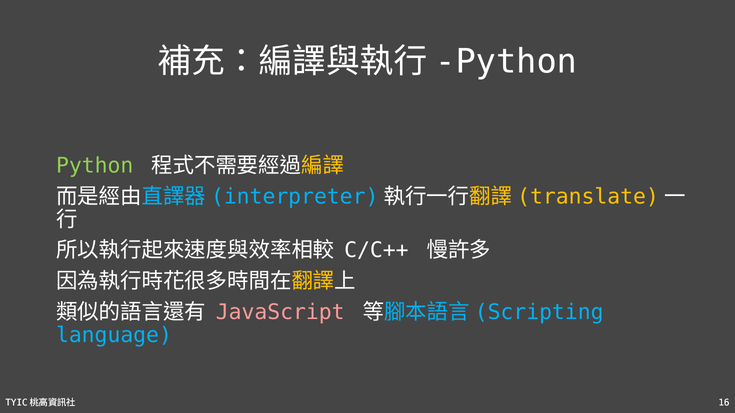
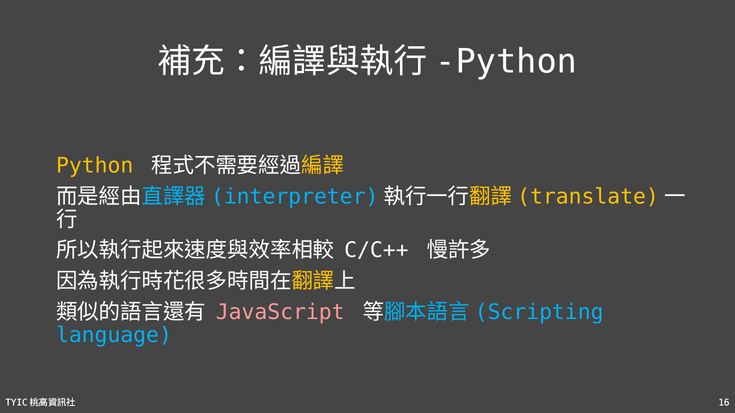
Python colour: light green -> yellow (95, 166)
